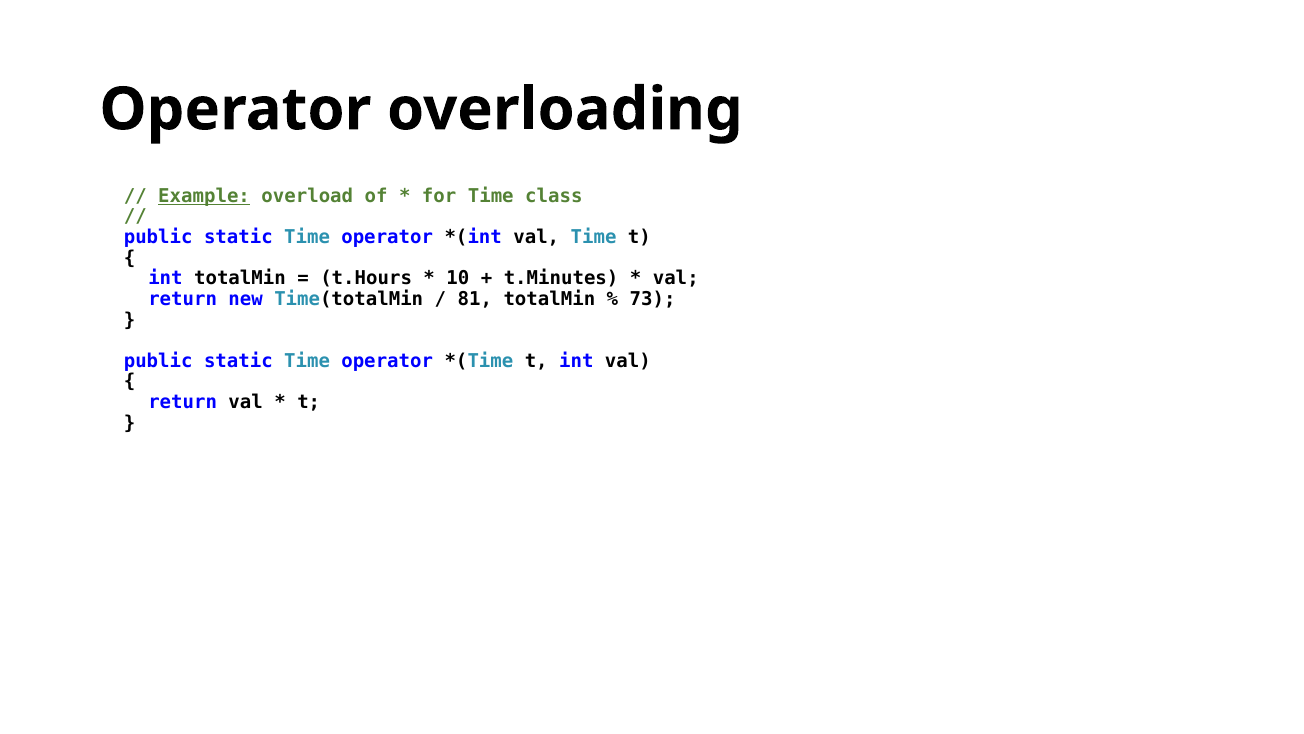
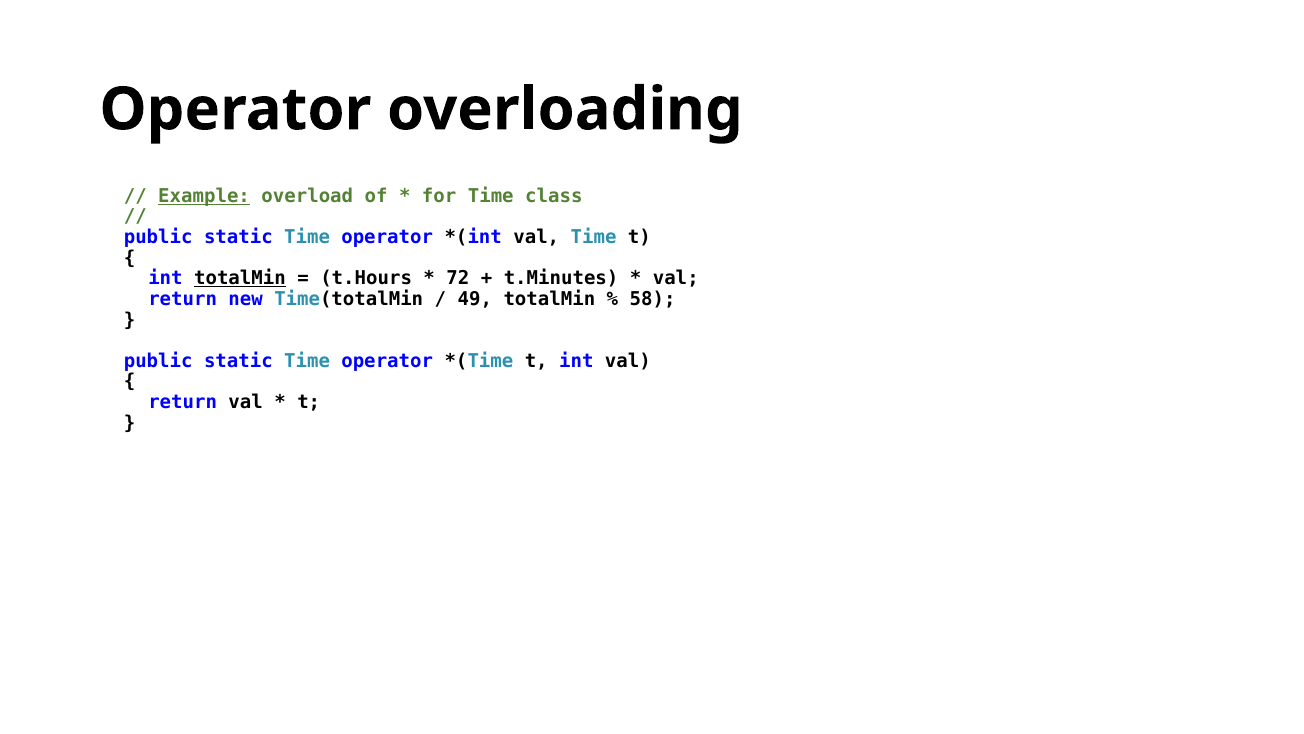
totalMin underline: none -> present (240, 278)
10: 10 -> 72 (458, 278)
81: 81 -> 49 (475, 299)
73: 73 -> 58 (653, 299)
